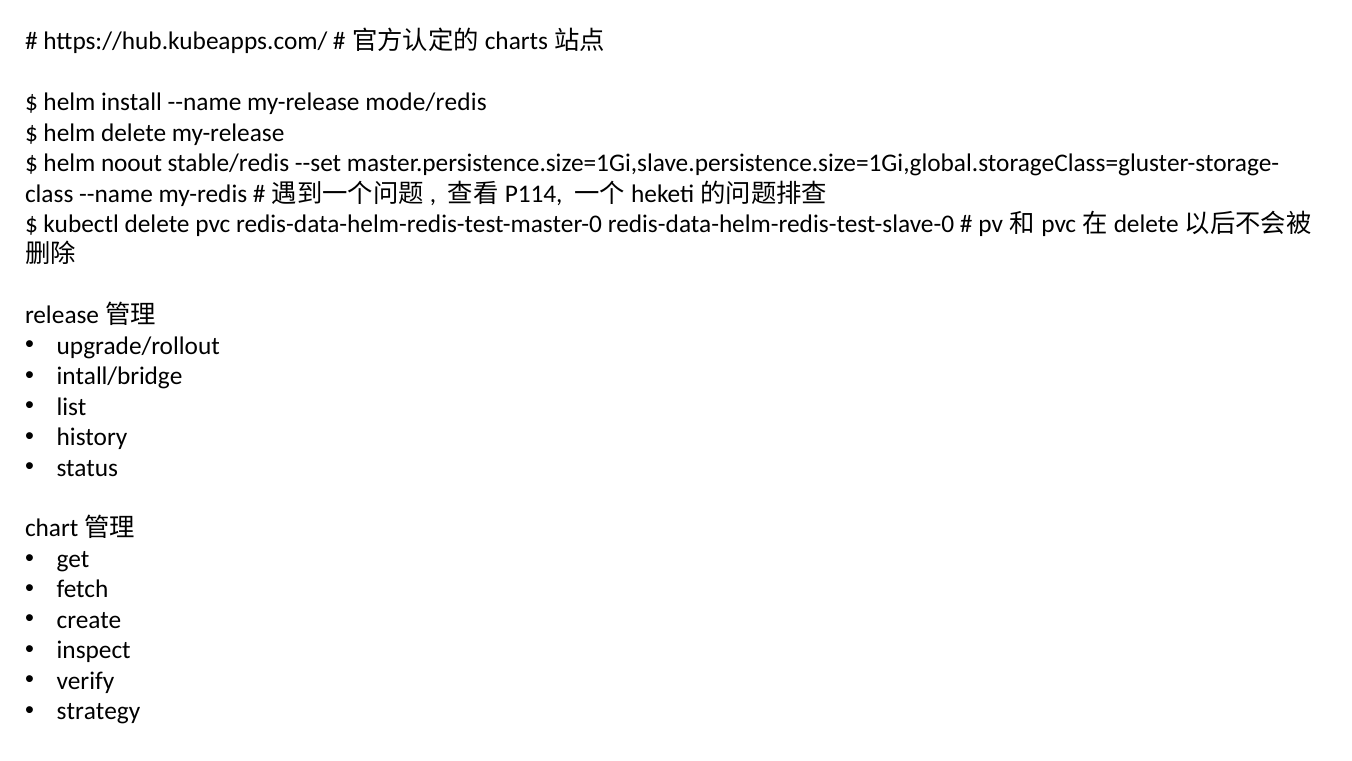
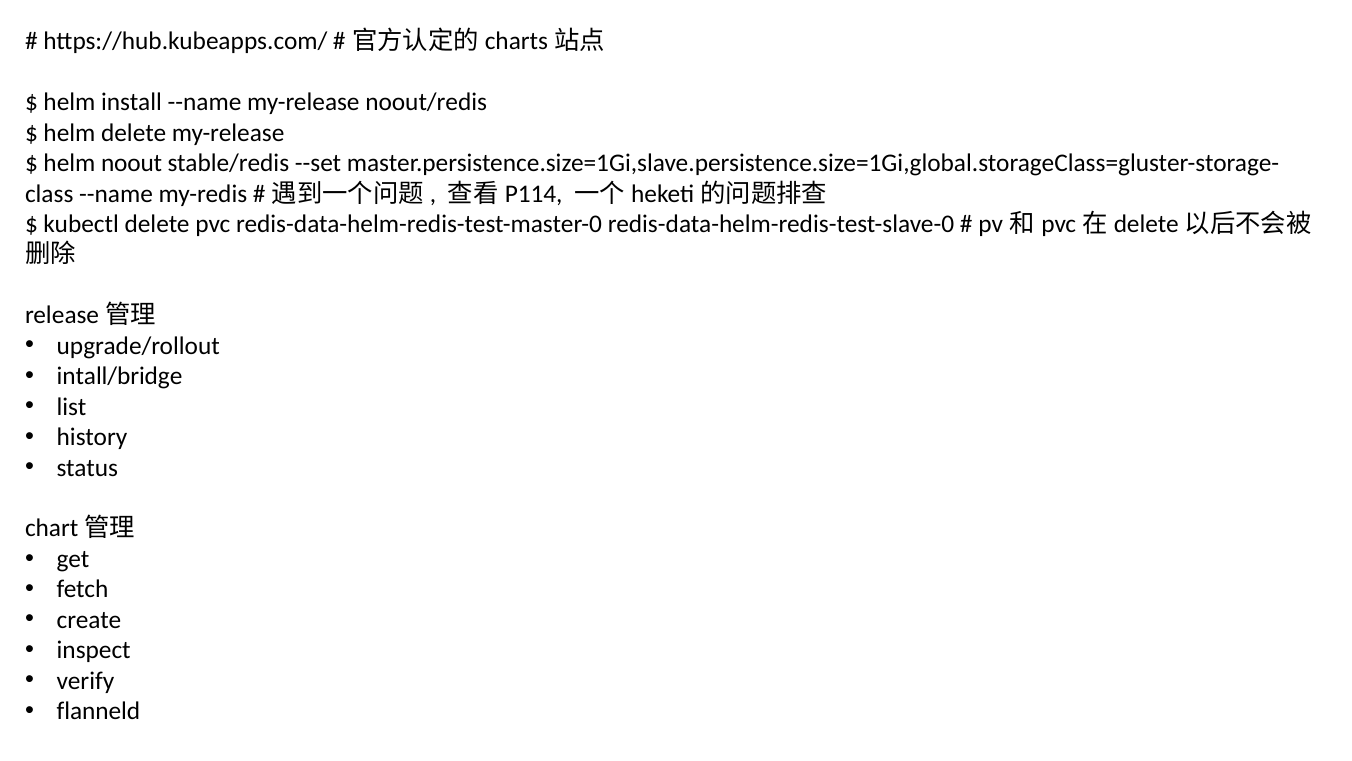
mode/redis: mode/redis -> noout/redis (426, 102)
strategy: strategy -> flanneld (99, 711)
